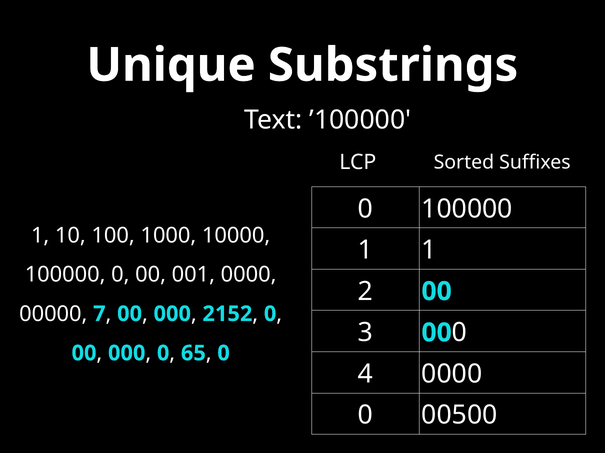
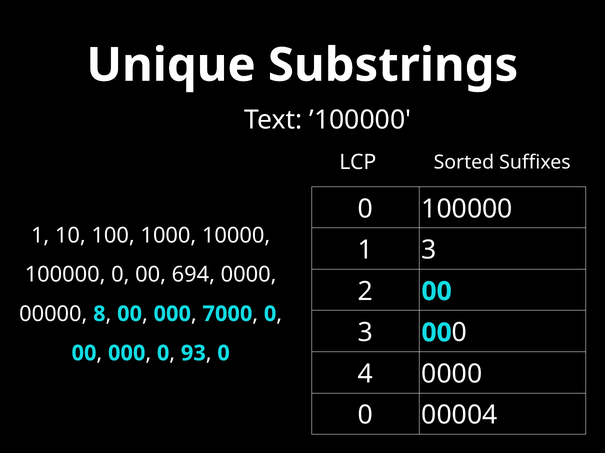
1 1: 1 -> 3 (429, 250)
001: 001 -> 694 (193, 275)
7: 7 -> 8 (99, 314)
2152: 2152 -> 7000 (227, 314)
65: 65 -> 93 (193, 354)
00500: 00500 -> 00004 (459, 416)
